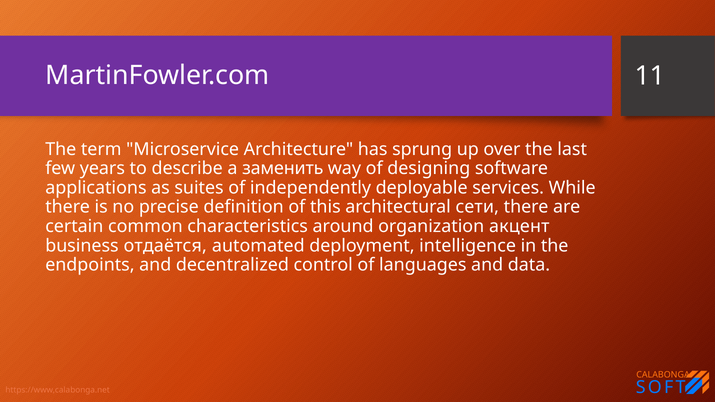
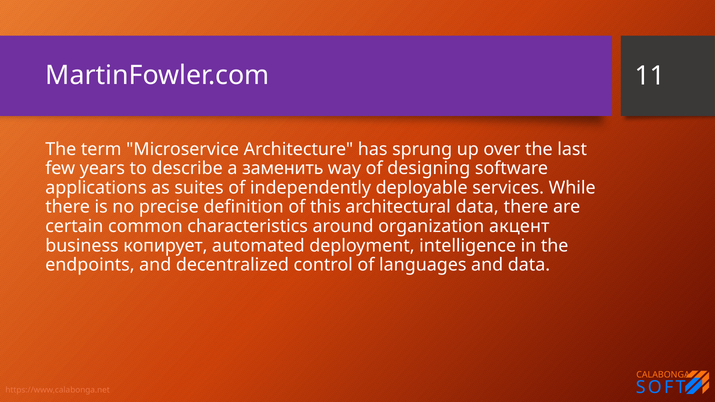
architectural сети: сети -> data (477, 207)
отдаётся: отдаётся -> копирует (165, 246)
